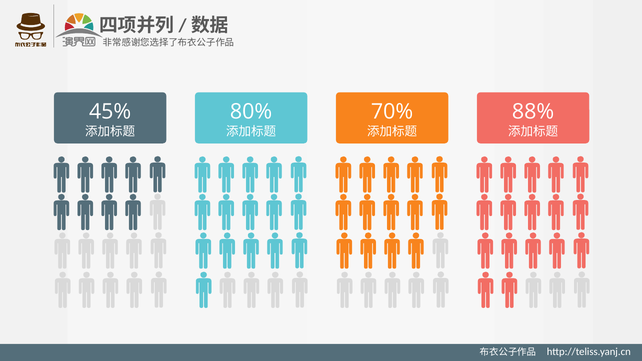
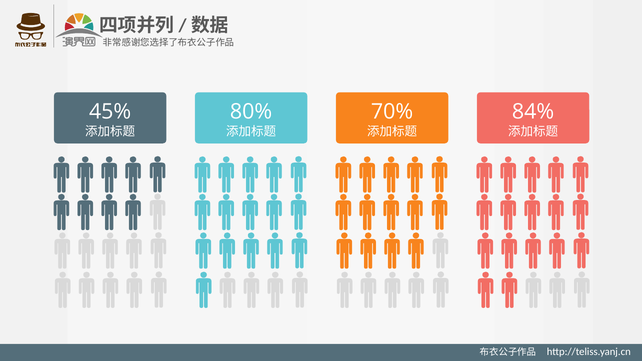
88%: 88% -> 84% (533, 112)
